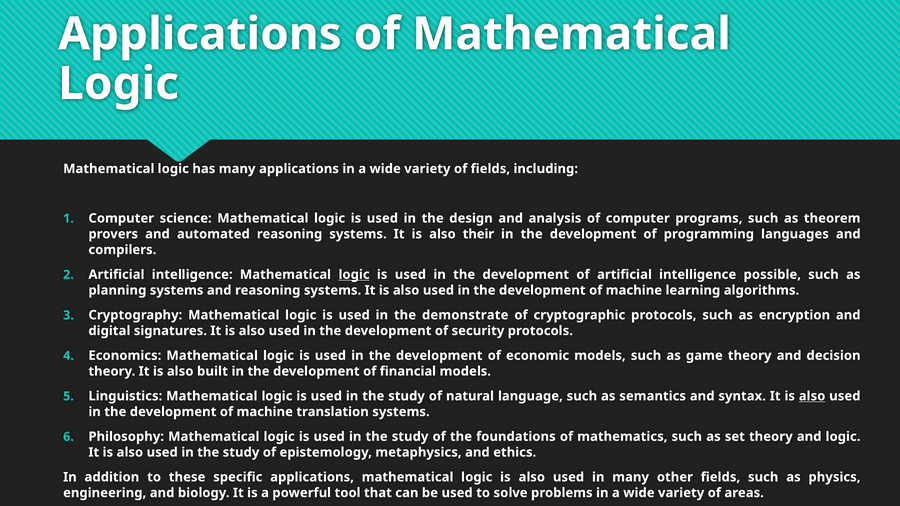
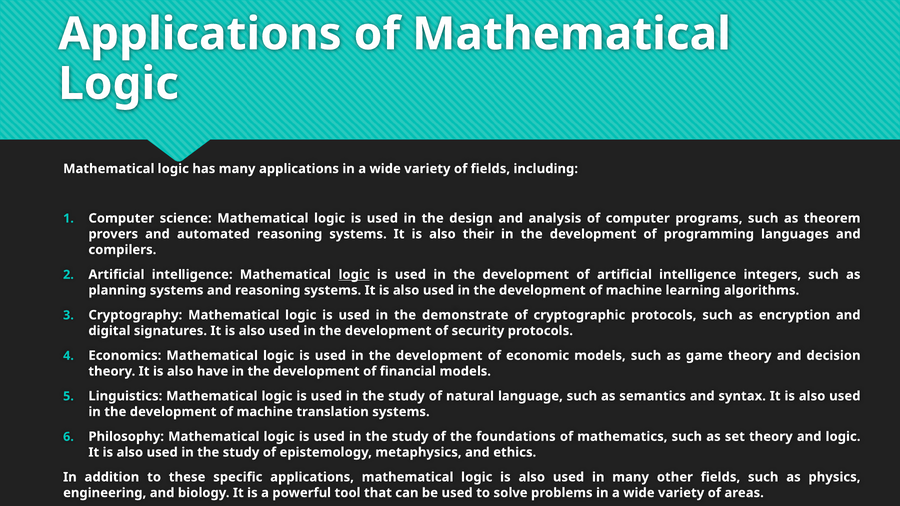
possible: possible -> integers (772, 275)
built: built -> have (213, 371)
also underline: present -> none (812, 396)
